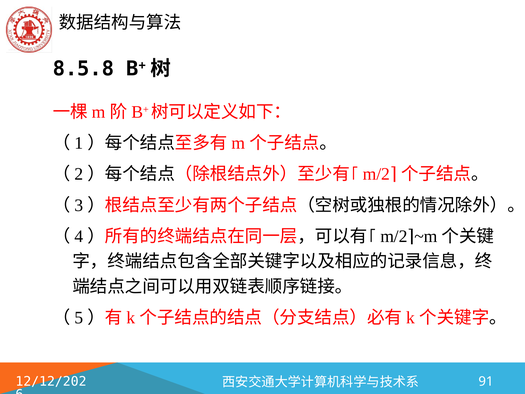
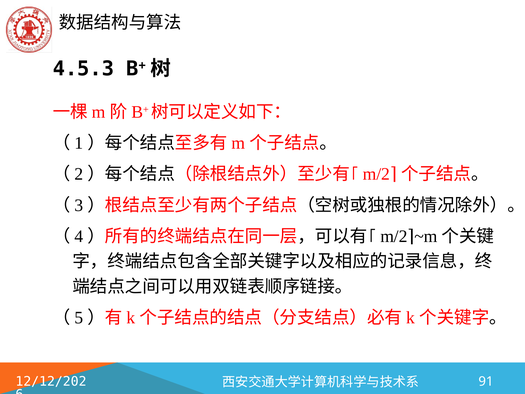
8.5.8: 8.5.8 -> 4.5.3 (83, 69)
